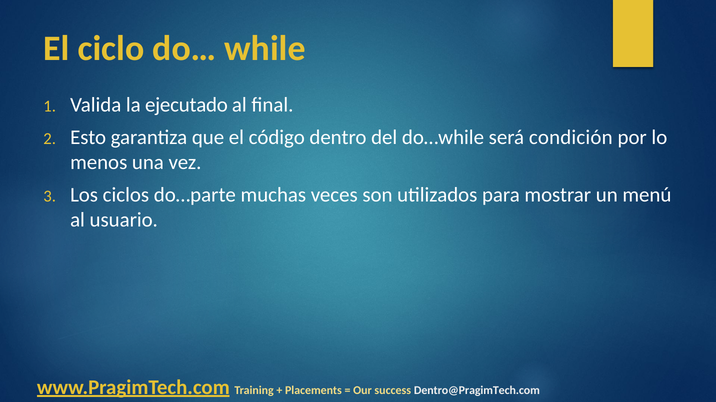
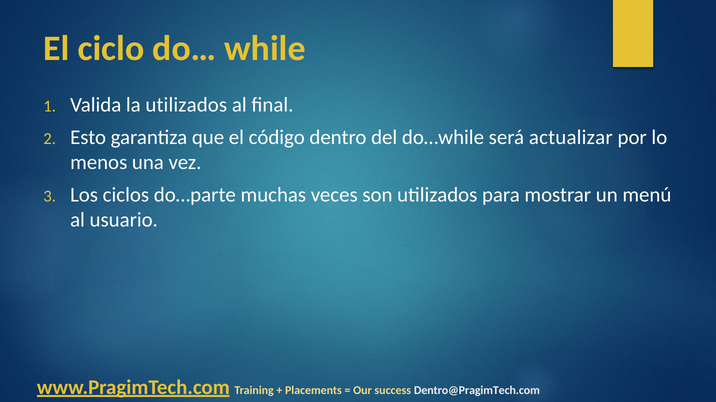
la ejecutado: ejecutado -> utilizados (186, 105)
condición: condición -> actualizar (571, 138)
